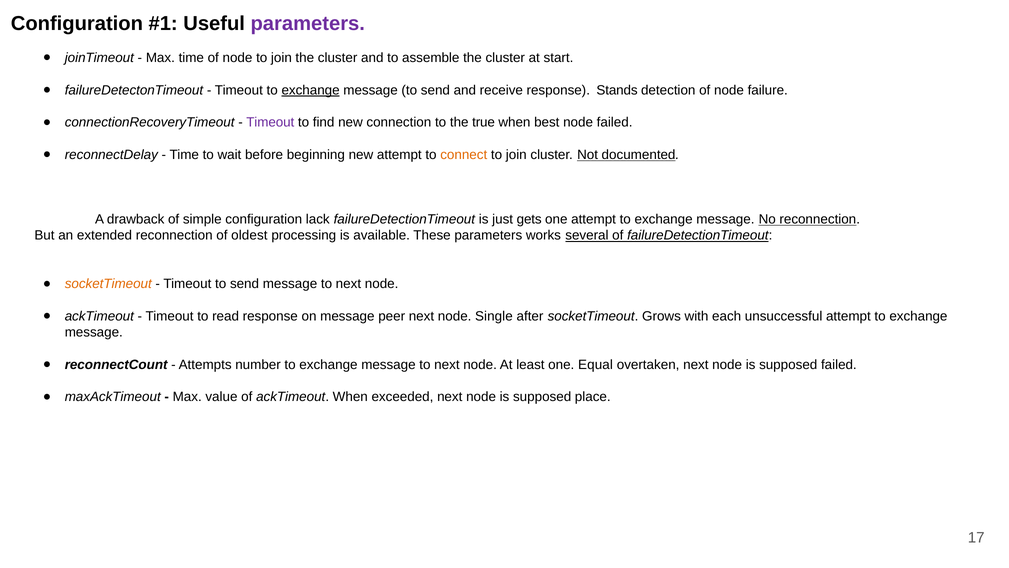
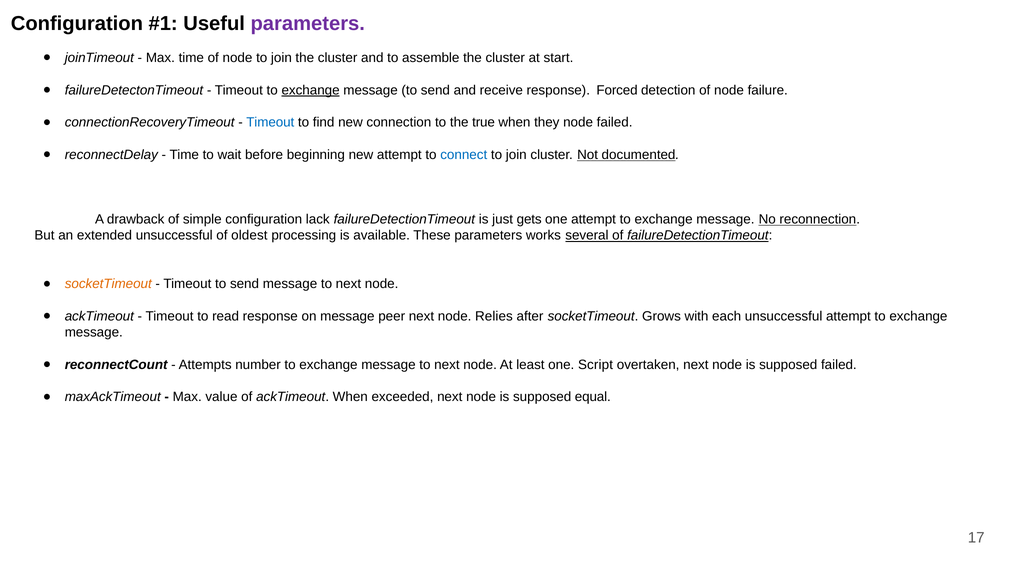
Stands: Stands -> Forced (617, 90)
Timeout colour: purple -> blue (270, 122)
best: best -> they (547, 122)
connect colour: orange -> blue (464, 155)
extended reconnection: reconnection -> unsuccessful (174, 235)
Single: Single -> Relies (494, 316)
Equal: Equal -> Script (596, 364)
place: place -> equal (593, 397)
